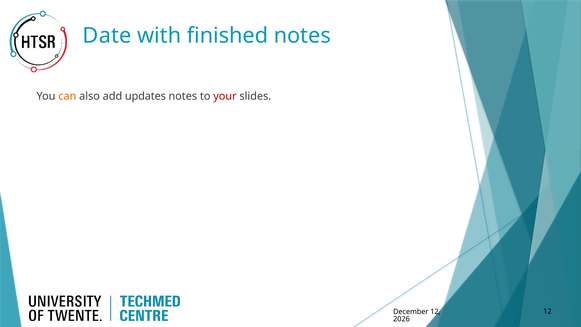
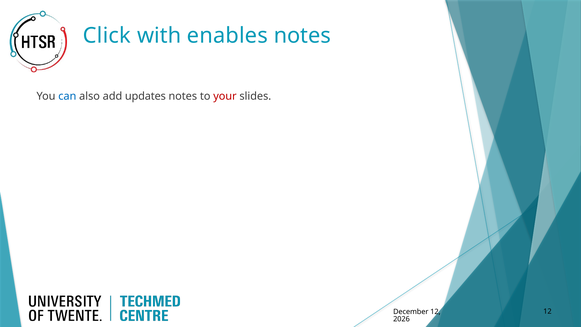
Date: Date -> Click (107, 35)
finished: finished -> enables (227, 35)
can colour: orange -> blue (67, 96)
